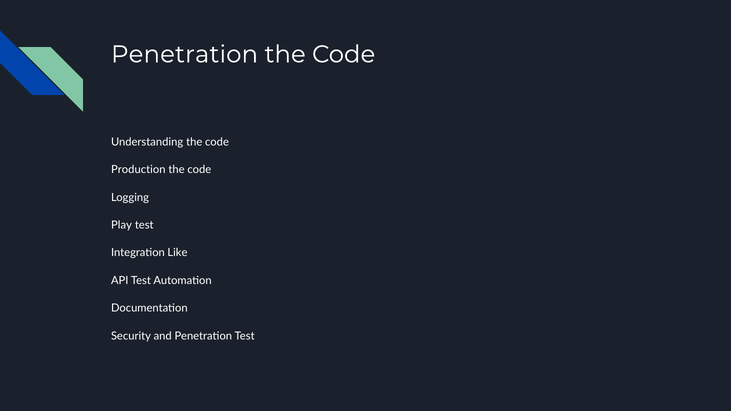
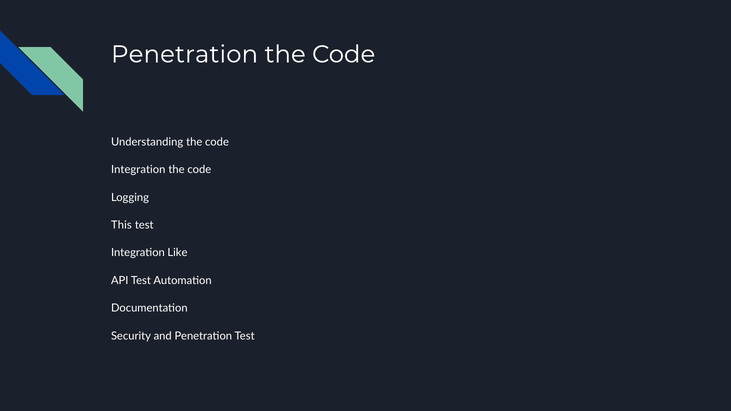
Production: Production -> Integration (138, 170)
Play: Play -> This (121, 225)
